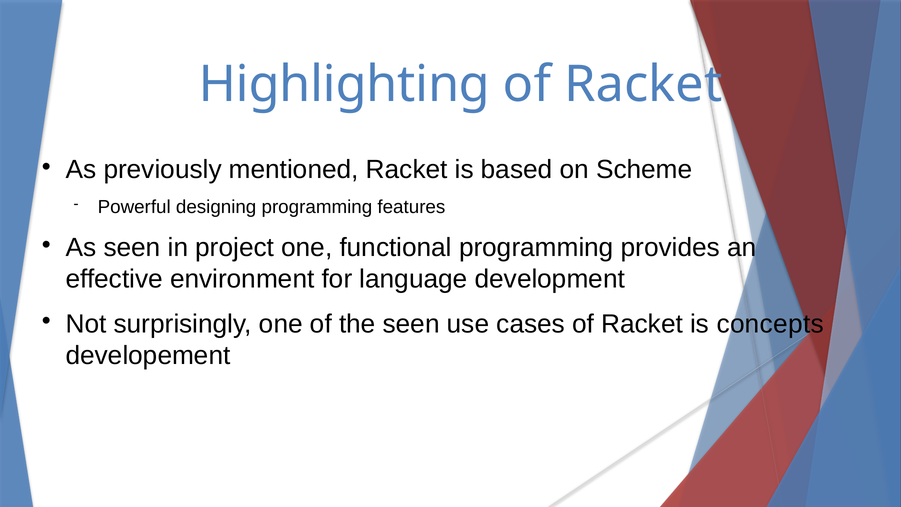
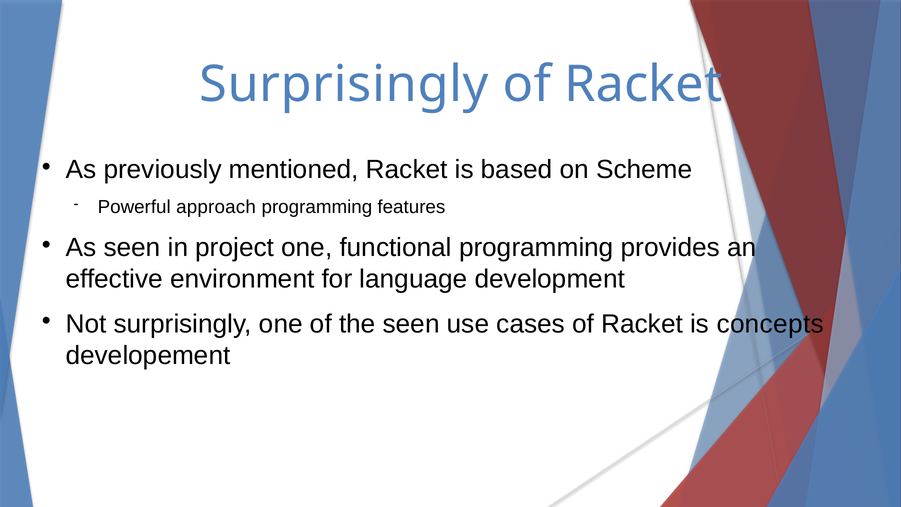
Highlighting: Highlighting -> Surprisingly (344, 85)
designing: designing -> approach (216, 207)
